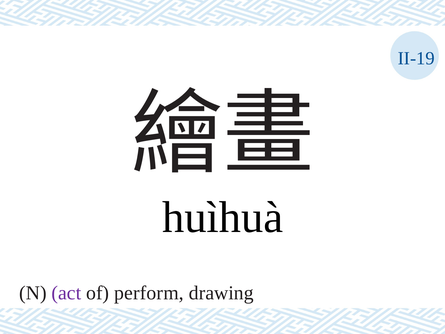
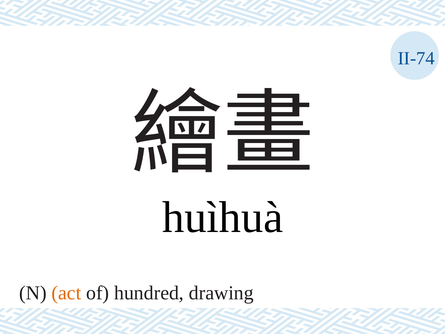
II-19: II-19 -> II-74 (416, 58)
act colour: purple -> orange (66, 293)
perform: perform -> hundred (149, 293)
